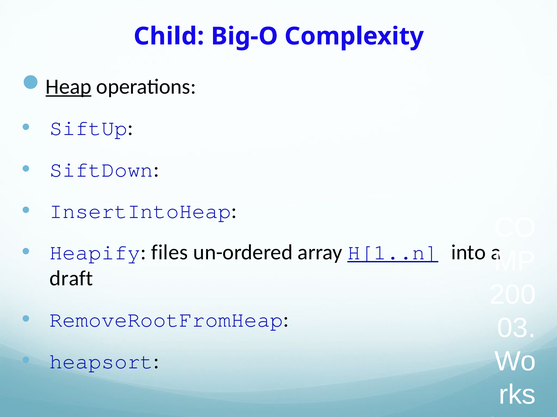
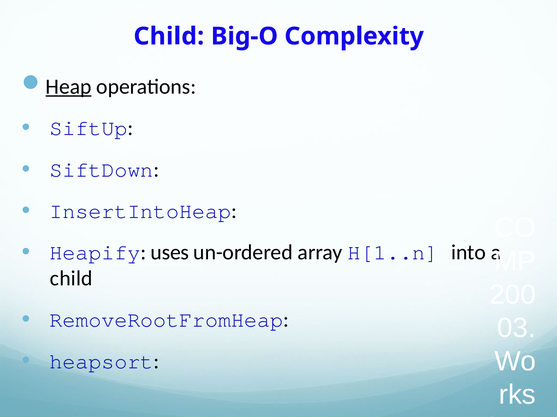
files: files -> uses (170, 253)
H[1..n underline: present -> none (393, 253)
draft: draft -> child (71, 279)
